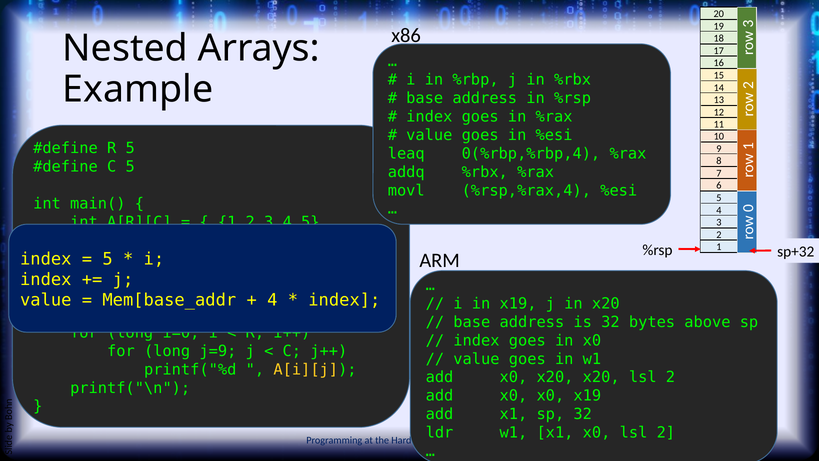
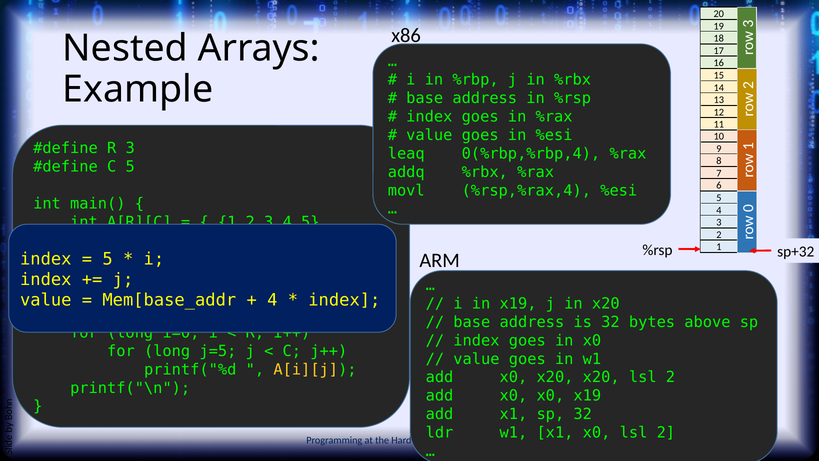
R 5: 5 -> 3 (130, 148)
j=9: j=9 -> j=5 (218, 351)
